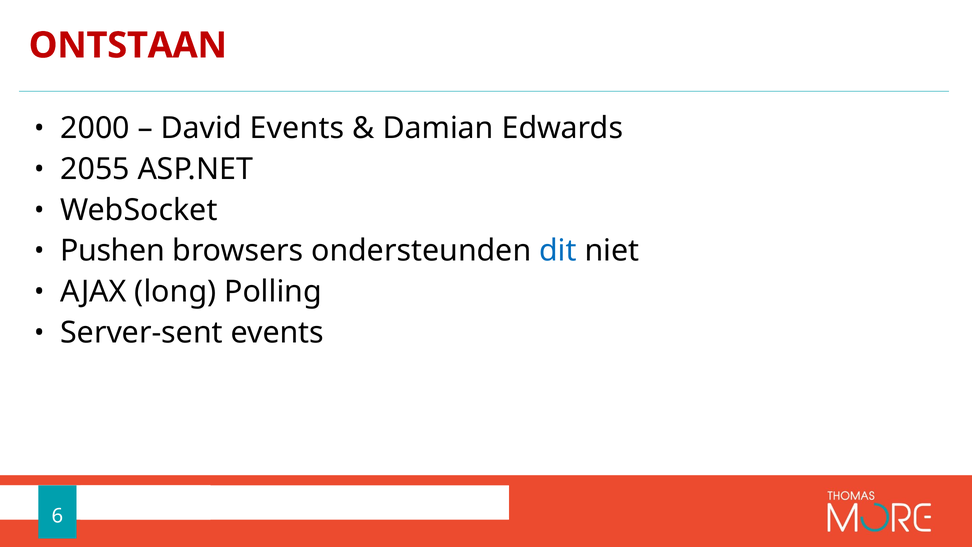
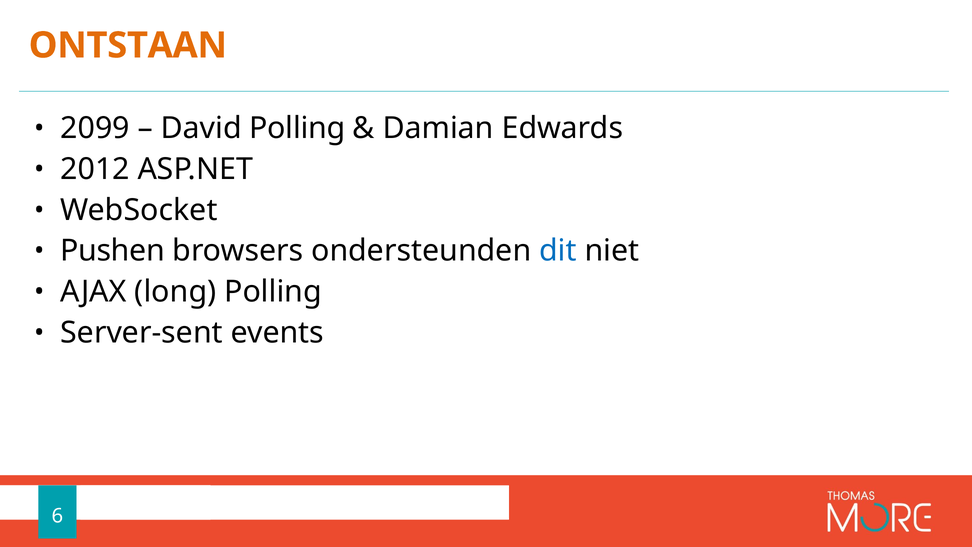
ONTSTAAN colour: red -> orange (128, 45)
2000: 2000 -> 2099 (95, 128)
David Events: Events -> Polling (297, 128)
2055: 2055 -> 2012 (95, 169)
